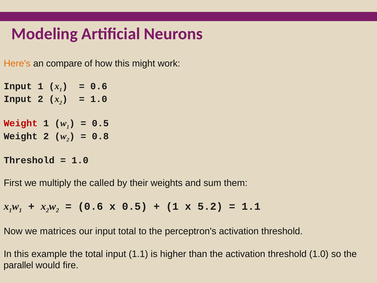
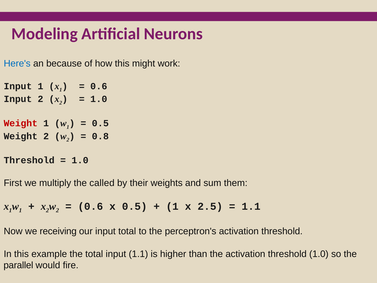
Here's colour: orange -> blue (17, 64)
compare: compare -> because (64, 64)
5.2: 5.2 -> 2.5 (210, 206)
matrices: matrices -> receiving (58, 231)
